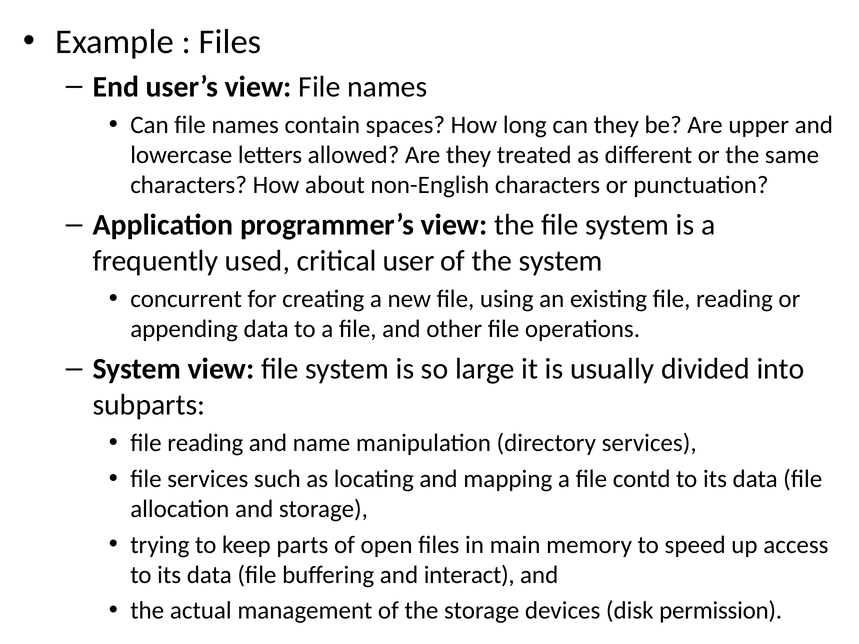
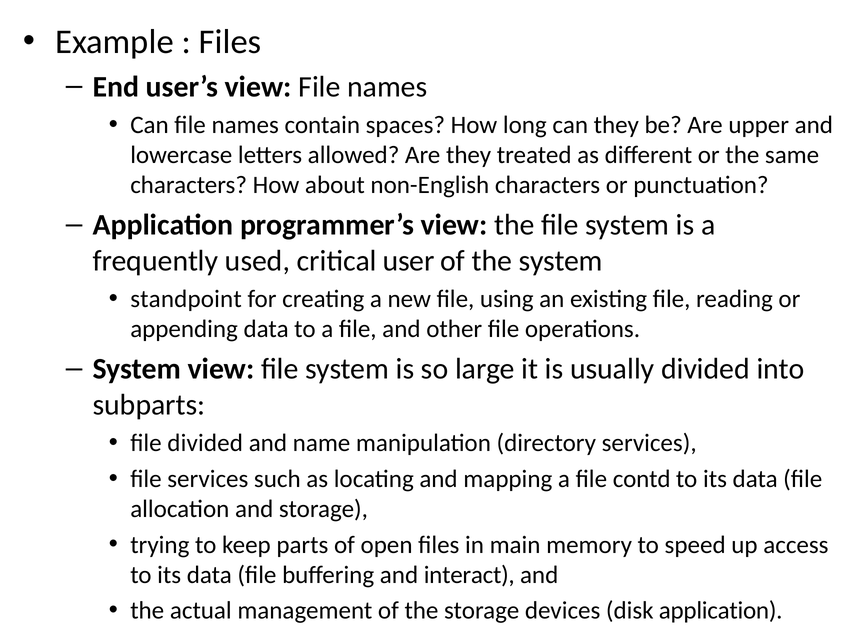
concurrent: concurrent -> standpoint (186, 299)
reading: reading -> divided (205, 443)
disk permission: permission -> application (721, 611)
